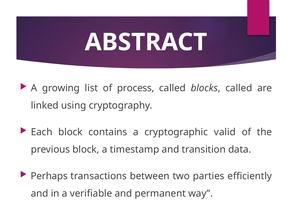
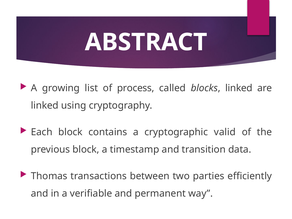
blocks called: called -> linked (239, 88)
Perhaps: Perhaps -> Thomas (49, 176)
